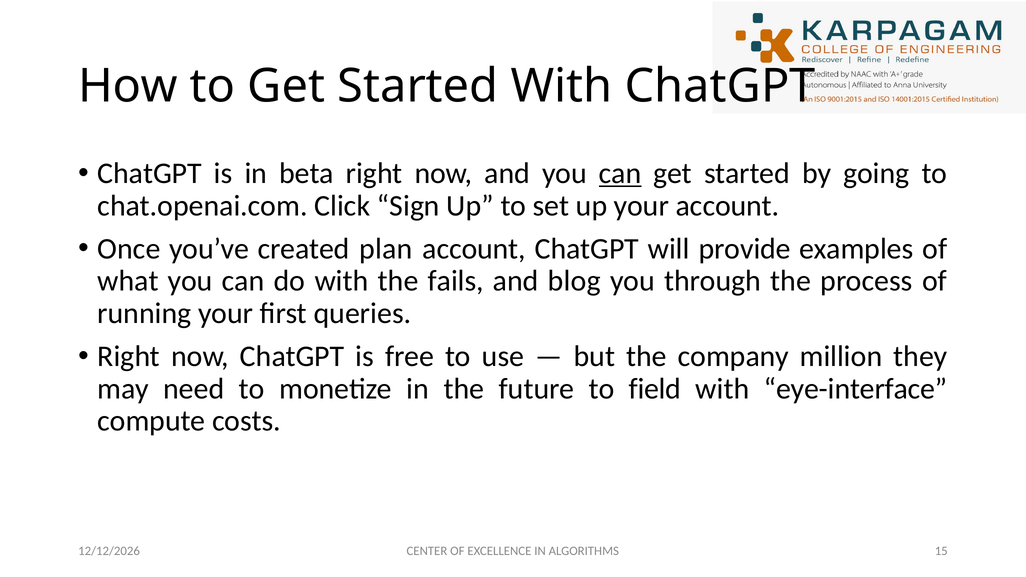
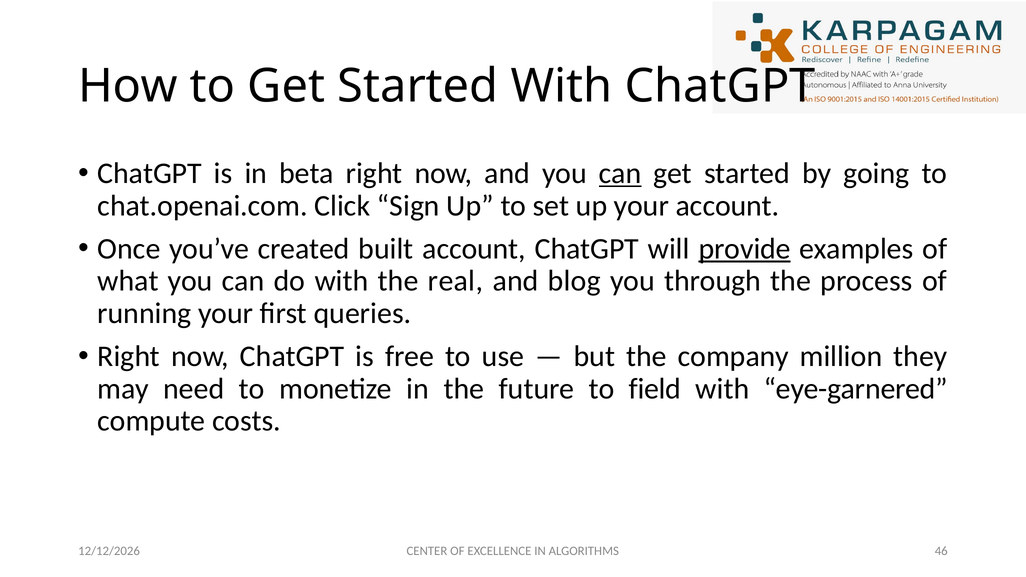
plan: plan -> built (386, 249)
provide underline: none -> present (745, 249)
fails: fails -> real (455, 281)
eye-interface: eye-interface -> eye-garnered (856, 389)
15: 15 -> 46 (941, 551)
